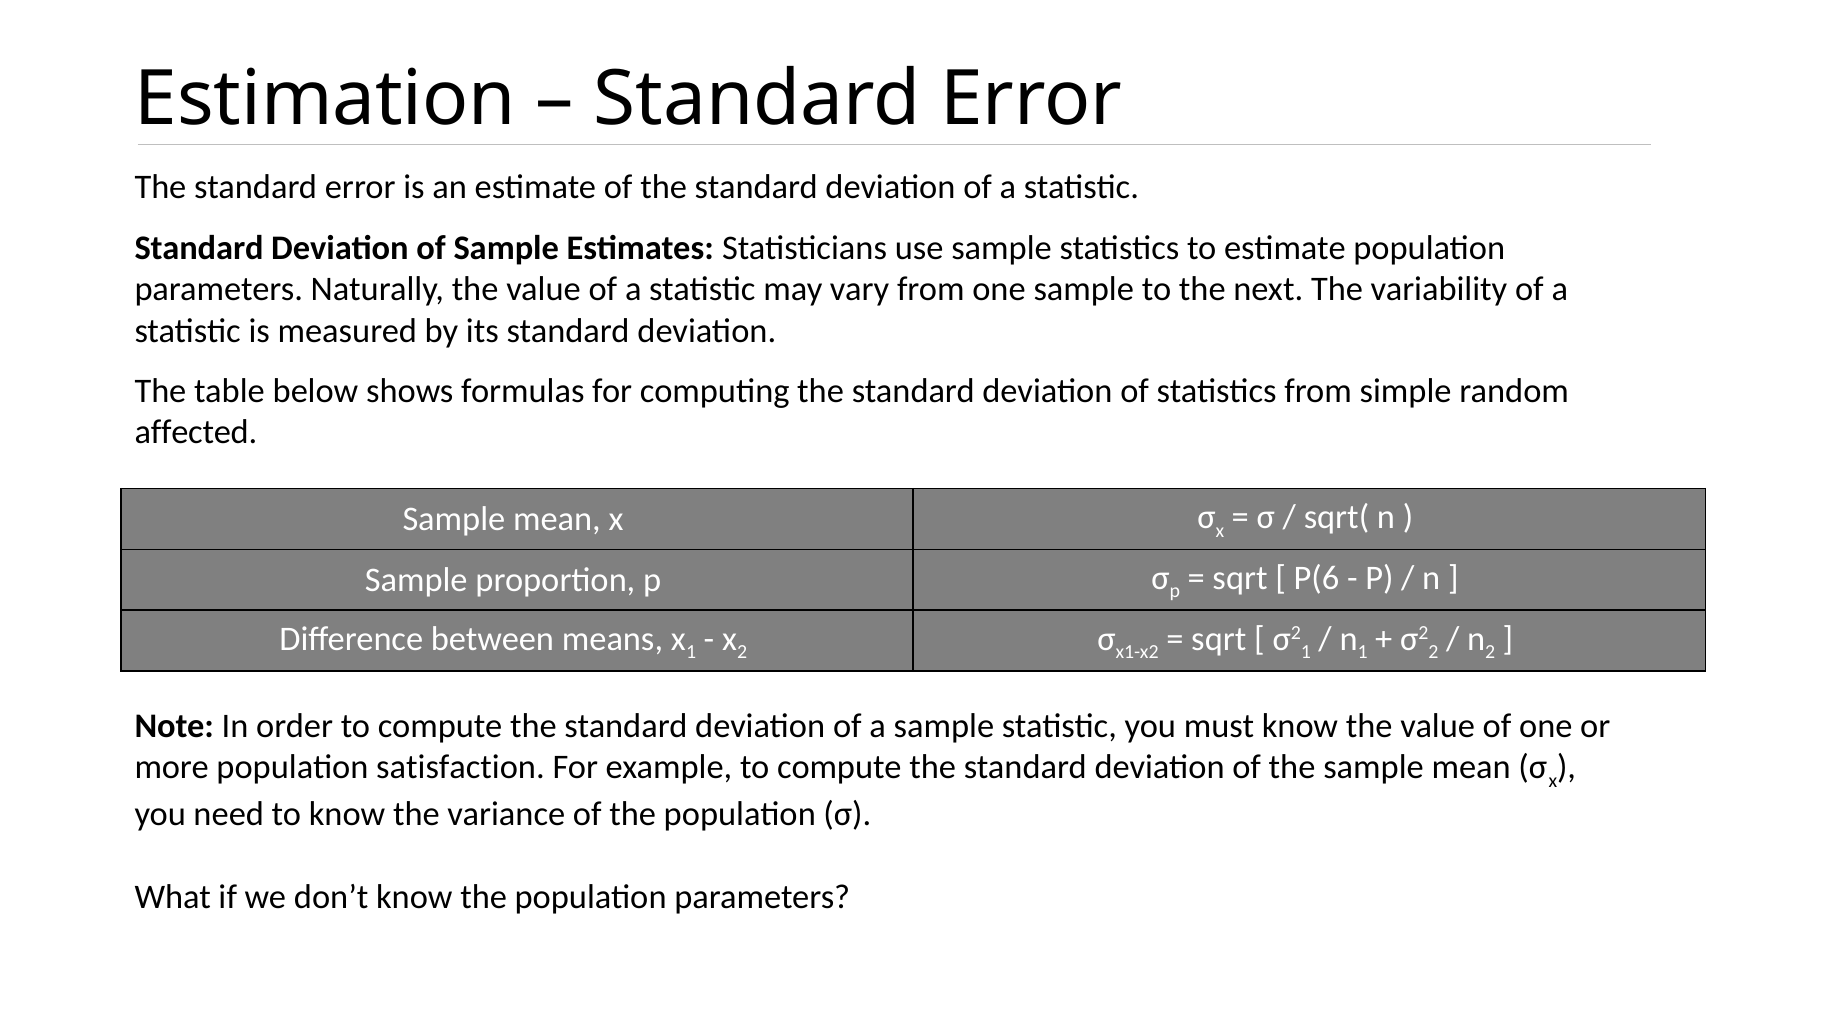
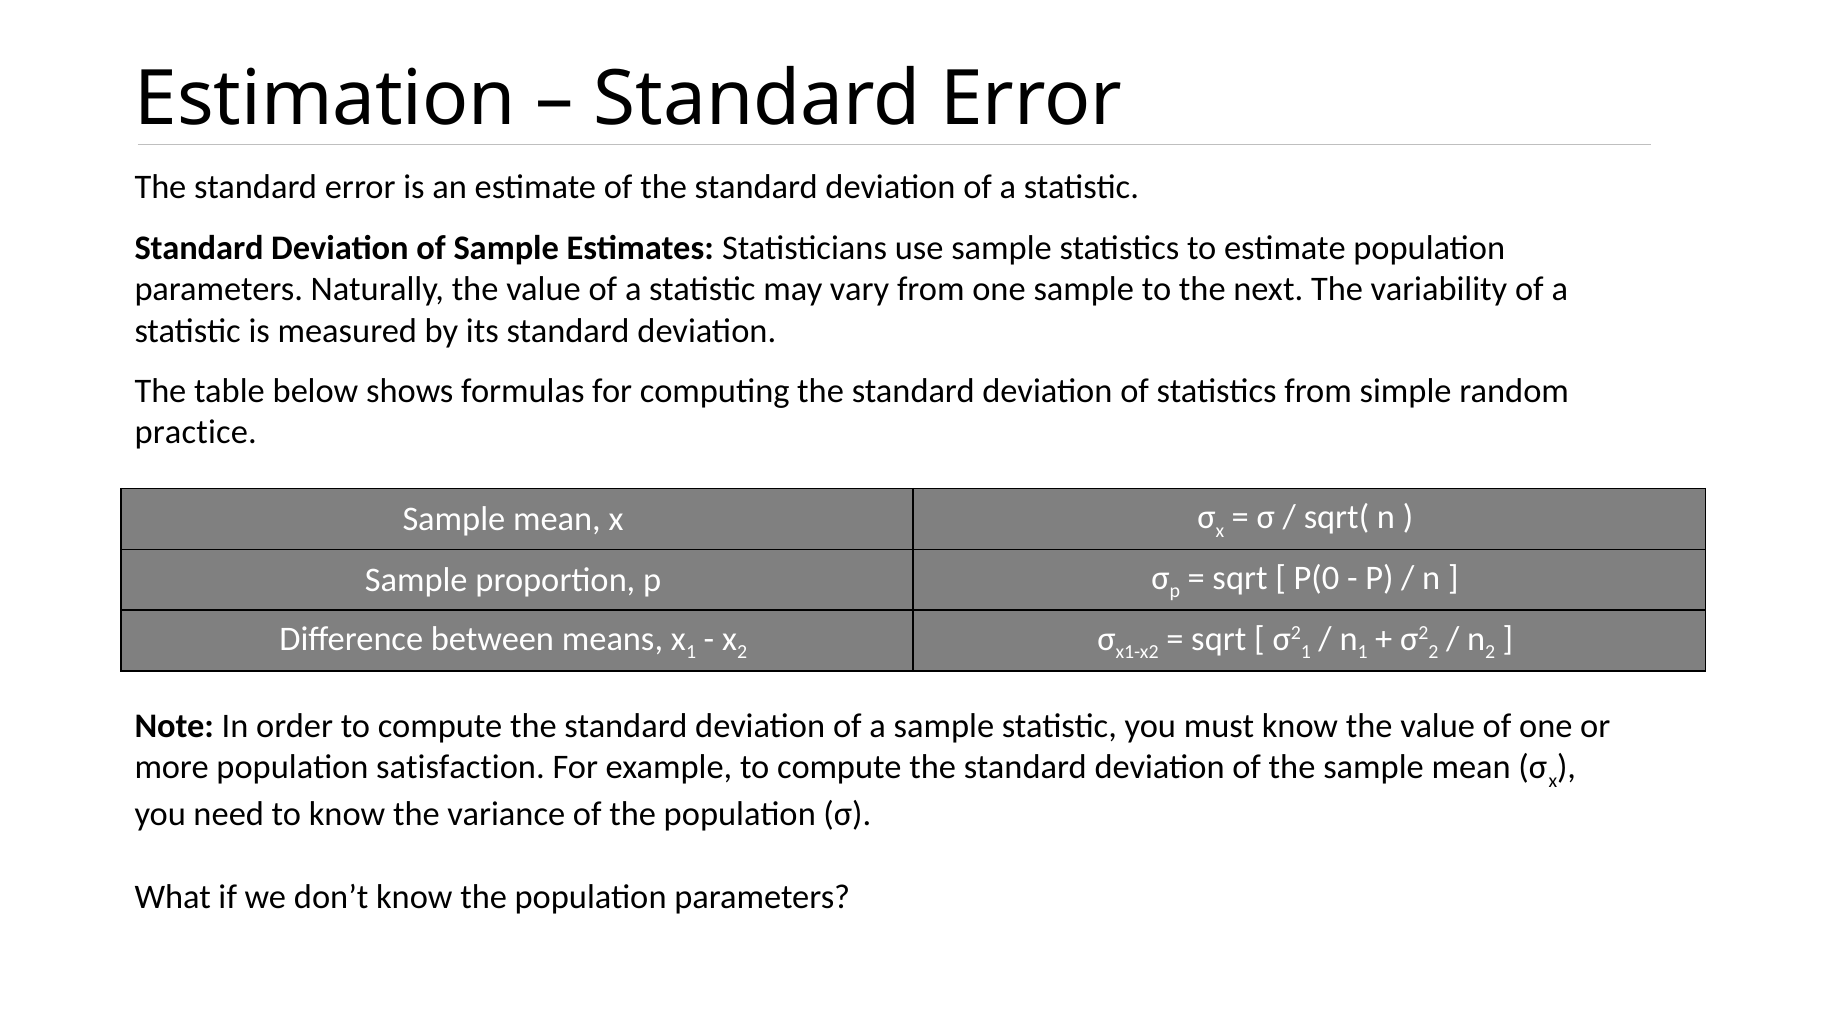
affected: affected -> practice (196, 433)
P(6: P(6 -> P(0 (1316, 578)
